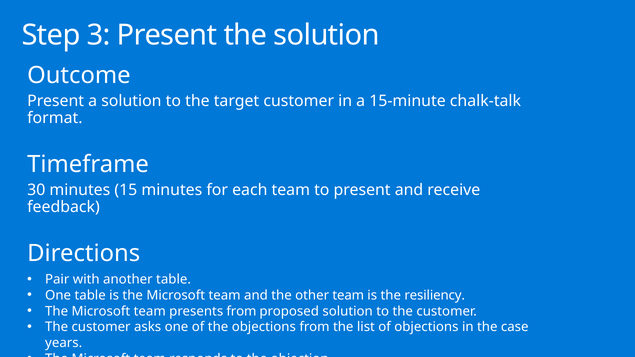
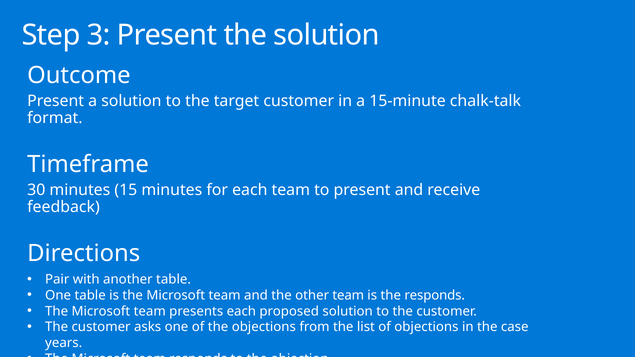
the resiliency: resiliency -> responds (435, 295)
presents from: from -> each (241, 311)
